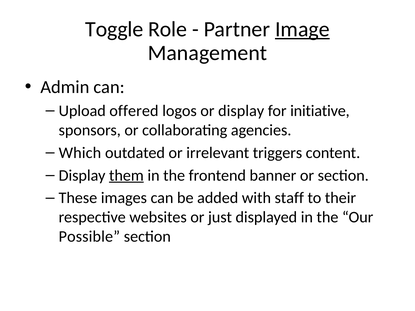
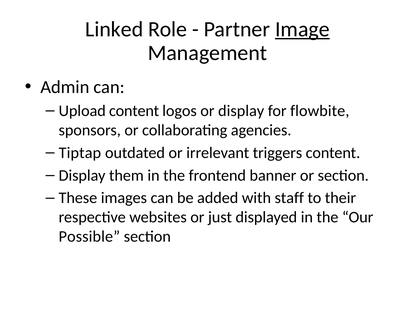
Toggle: Toggle -> Linked (114, 29)
Upload offered: offered -> content (134, 111)
initiative: initiative -> flowbite (320, 111)
Which: Which -> Tiptap (80, 153)
them underline: present -> none (126, 175)
